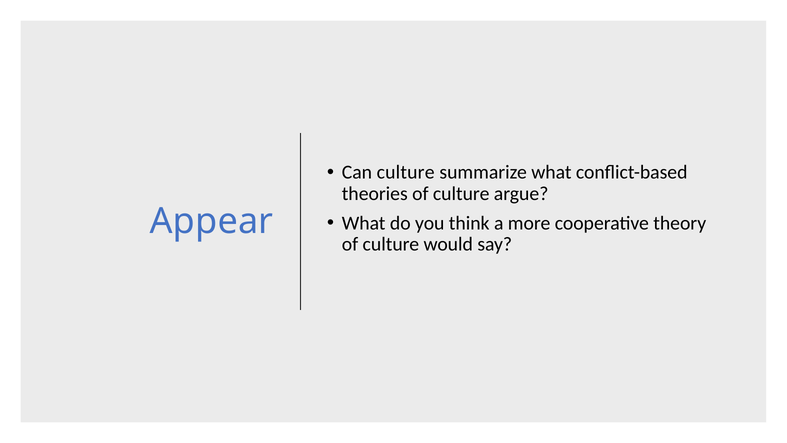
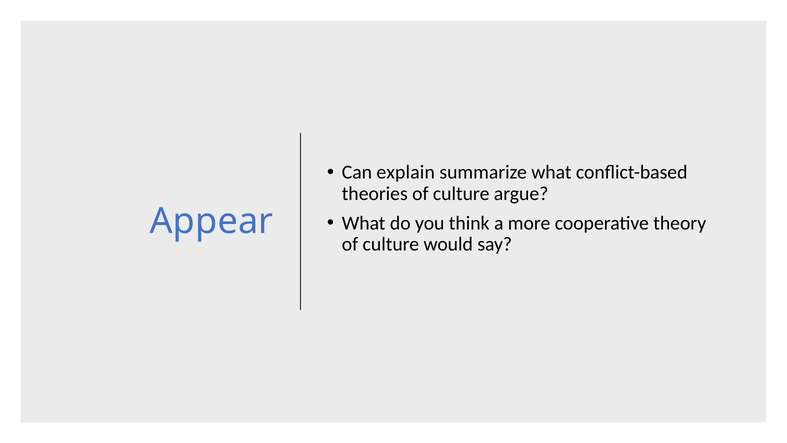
Can culture: culture -> explain (406, 172)
